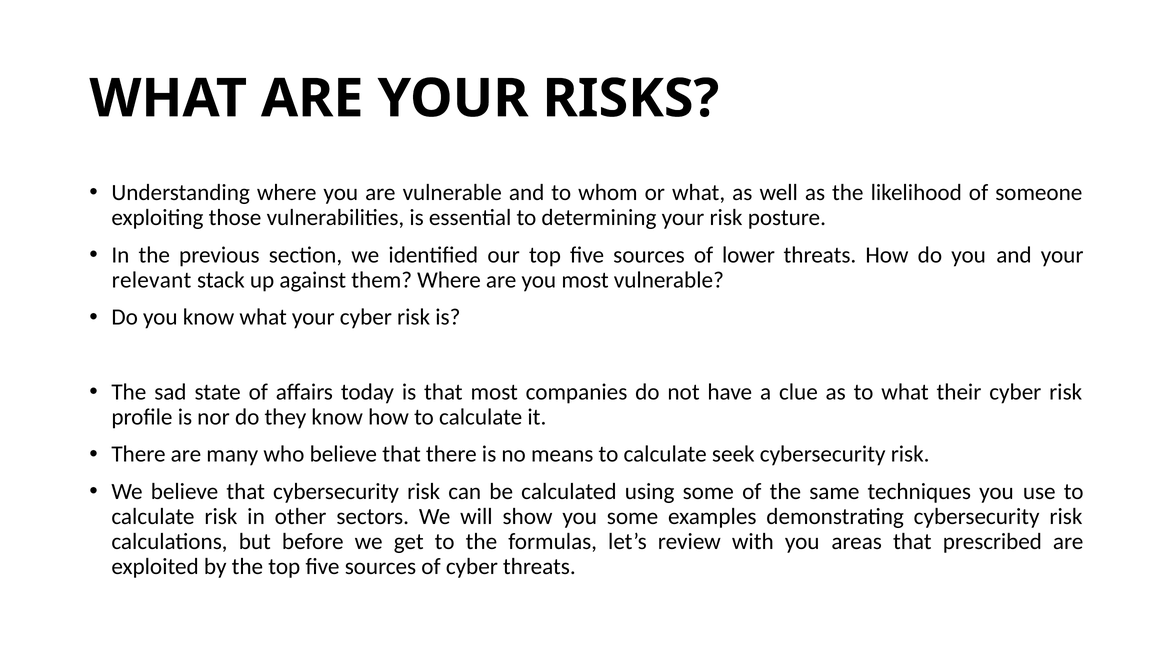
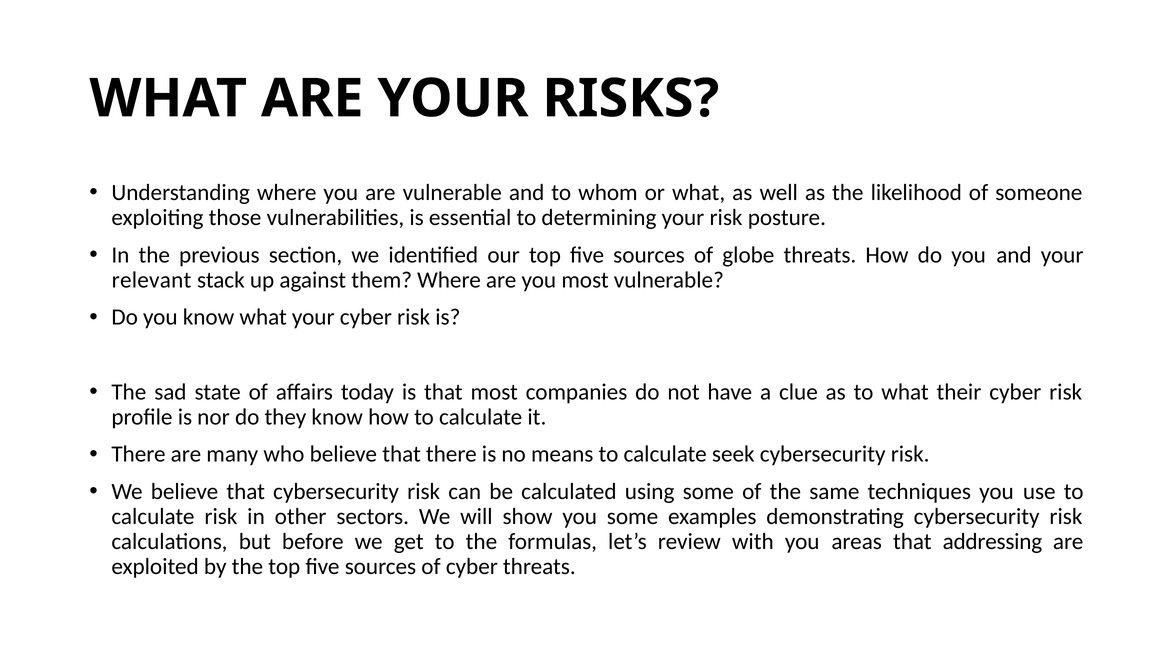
lower: lower -> globe (748, 255)
prescribed: prescribed -> addressing (992, 542)
